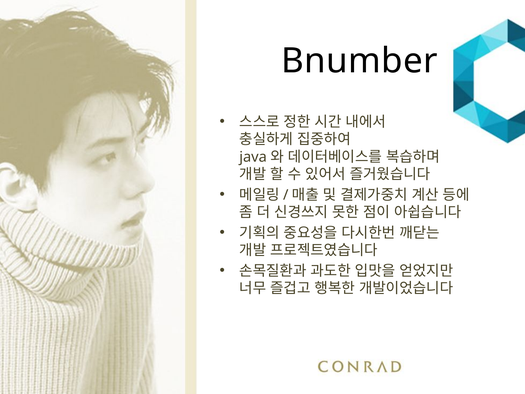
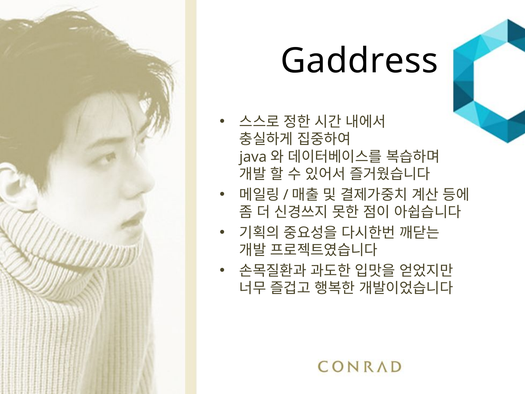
Bnumber: Bnumber -> Gaddress (359, 61)
